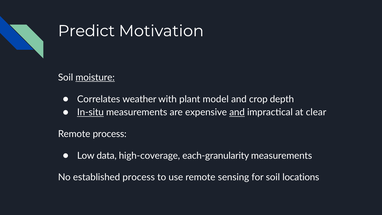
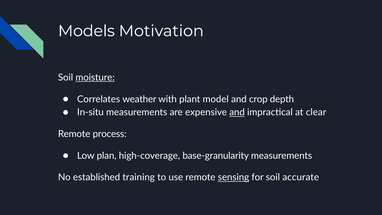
Predict: Predict -> Models (86, 31)
In-situ underline: present -> none (90, 112)
data: data -> plan (107, 156)
each-granularity: each-granularity -> base-granularity (216, 156)
established process: process -> training (139, 177)
sensing underline: none -> present (233, 177)
locations: locations -> accurate (301, 177)
